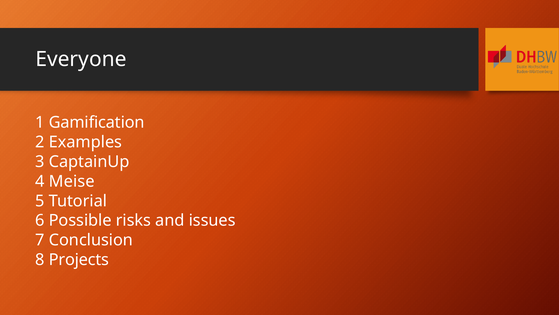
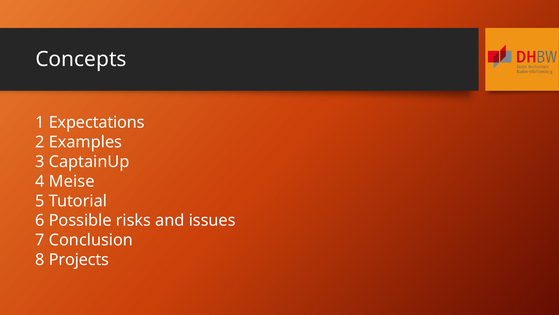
Everyone: Everyone -> Concepts (81, 59)
Gamification: Gamification -> Expectations (97, 122)
